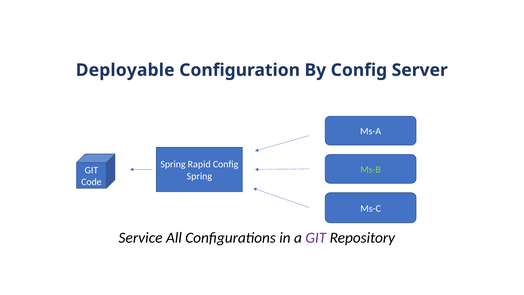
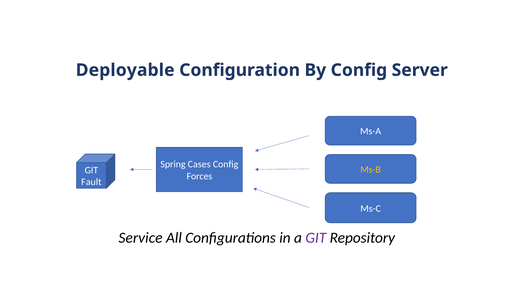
Rapid: Rapid -> Cases (199, 164)
Ms-B colour: light green -> yellow (371, 169)
Spring: Spring -> Forces (199, 176)
Code: Code -> Fault (91, 182)
